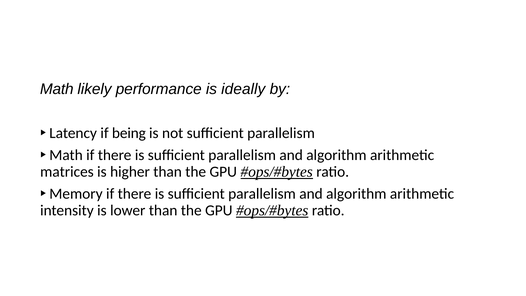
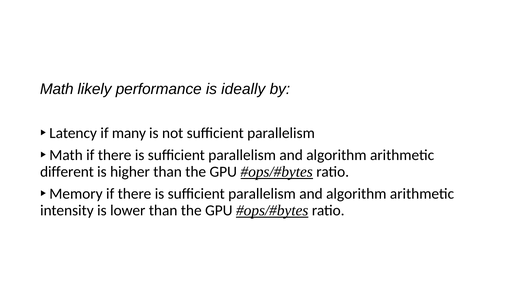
being: being -> many (129, 133)
matrices: matrices -> different (67, 172)
